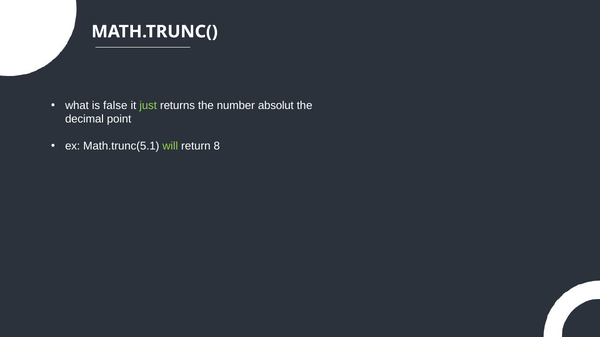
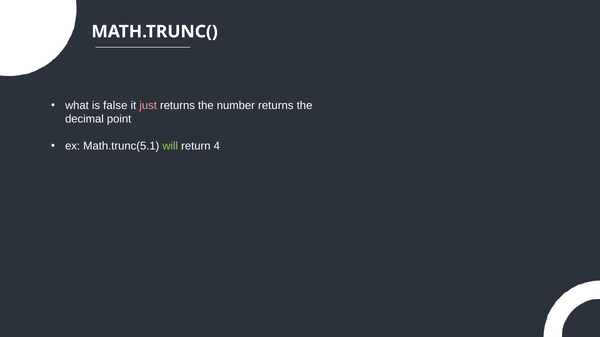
just colour: light green -> pink (148, 106)
number absolut: absolut -> returns (276, 106)
8: 8 -> 4 (217, 146)
